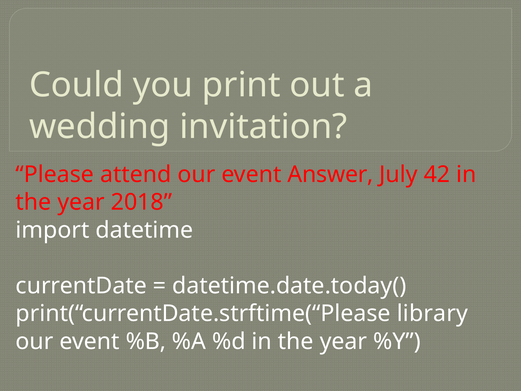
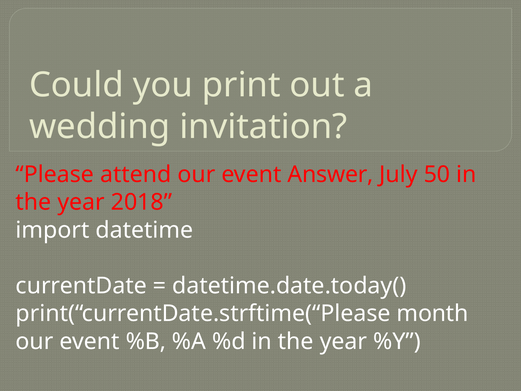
42: 42 -> 50 (437, 174)
library: library -> month (433, 313)
